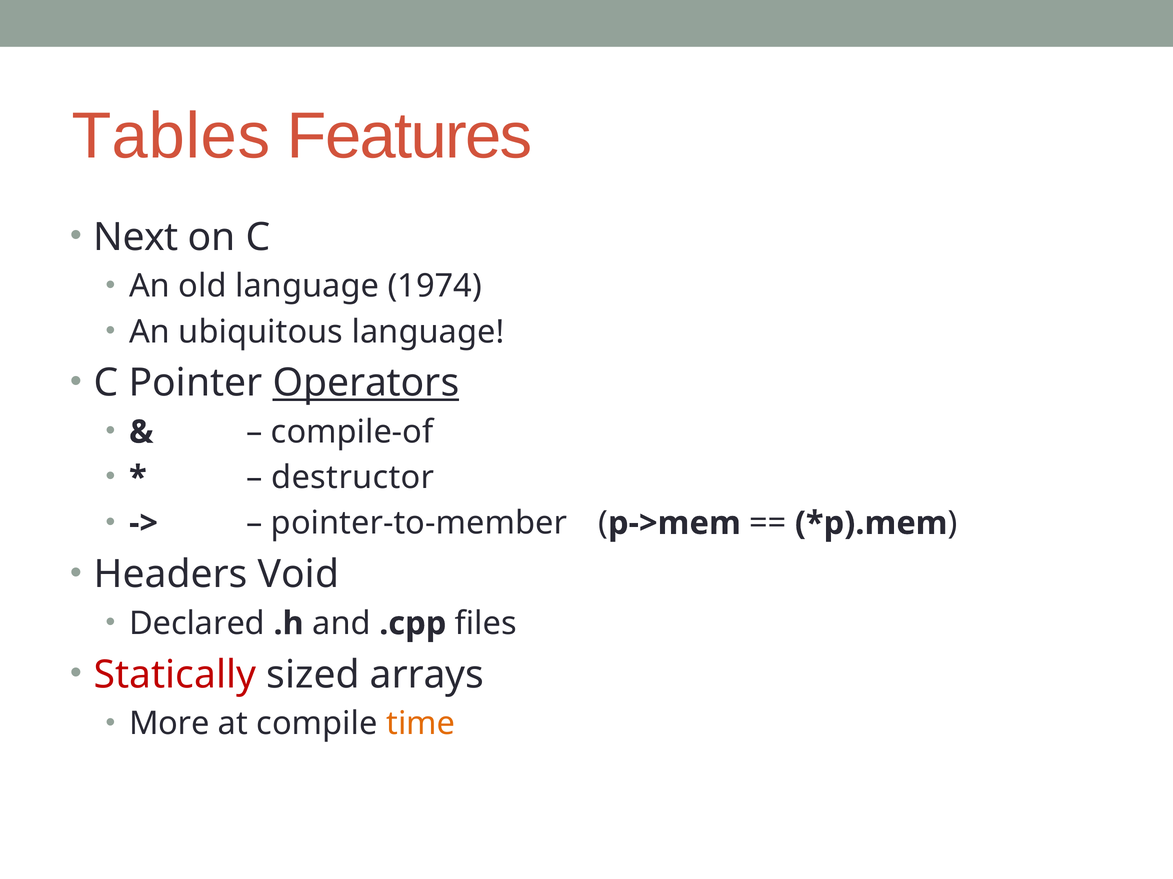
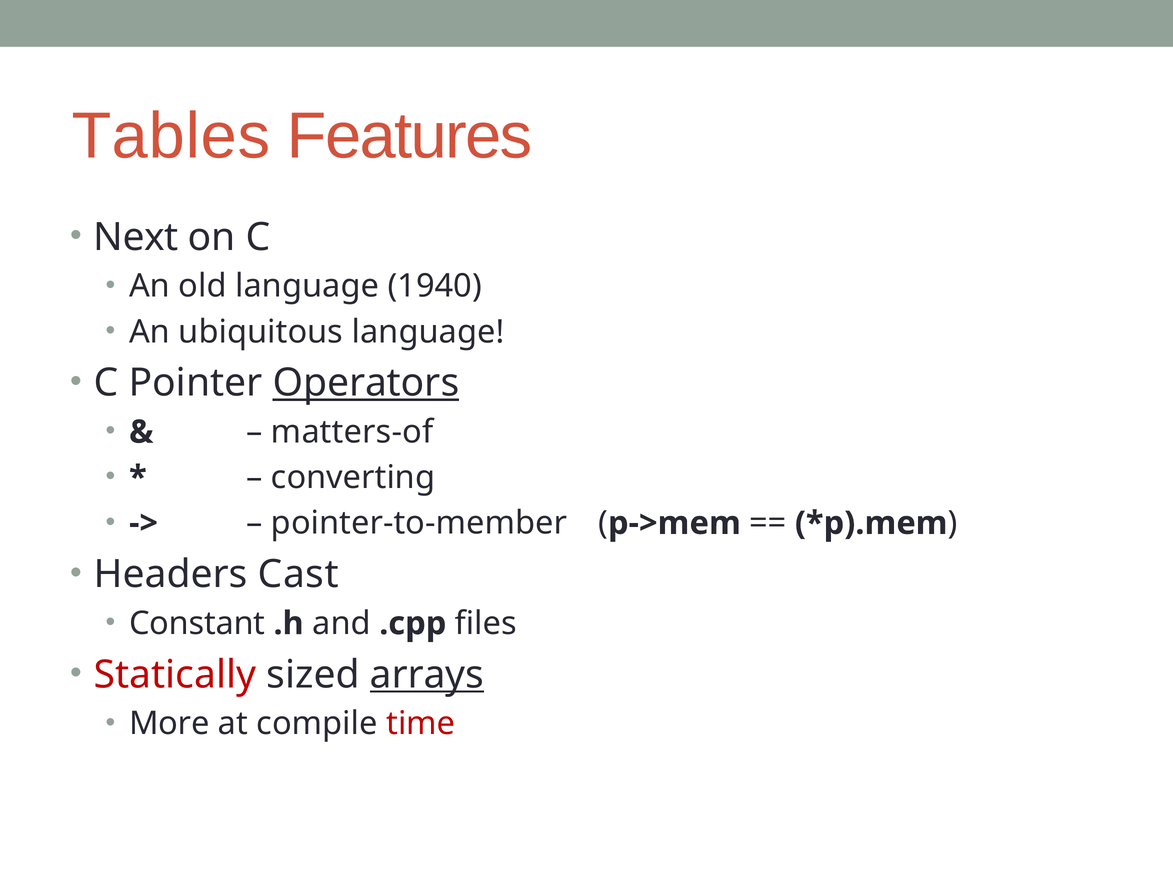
1974: 1974 -> 1940 (435, 286)
compile-of: compile-of -> matters-of (352, 432)
destructor: destructor -> converting (353, 478)
Void: Void -> Cast (298, 575)
Declared: Declared -> Constant (197, 624)
arrays underline: none -> present (427, 675)
time colour: orange -> red (421, 724)
